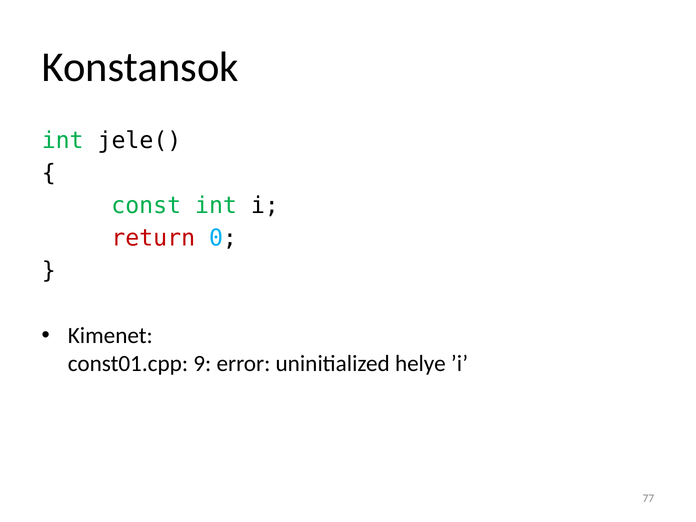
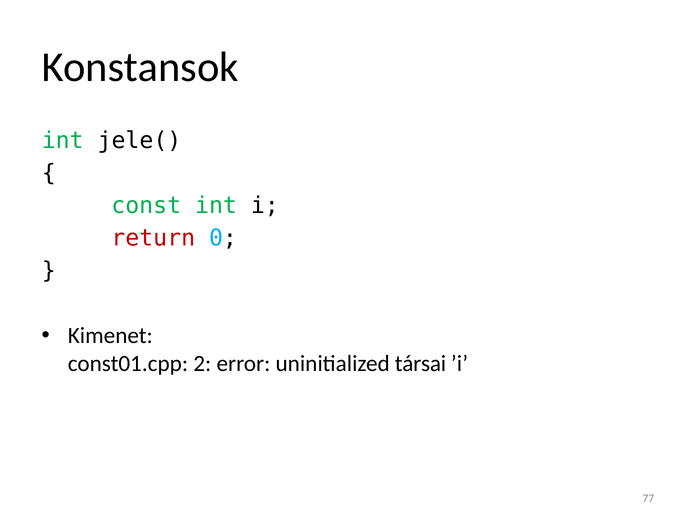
9: 9 -> 2 (202, 363)
helye: helye -> társai (420, 363)
